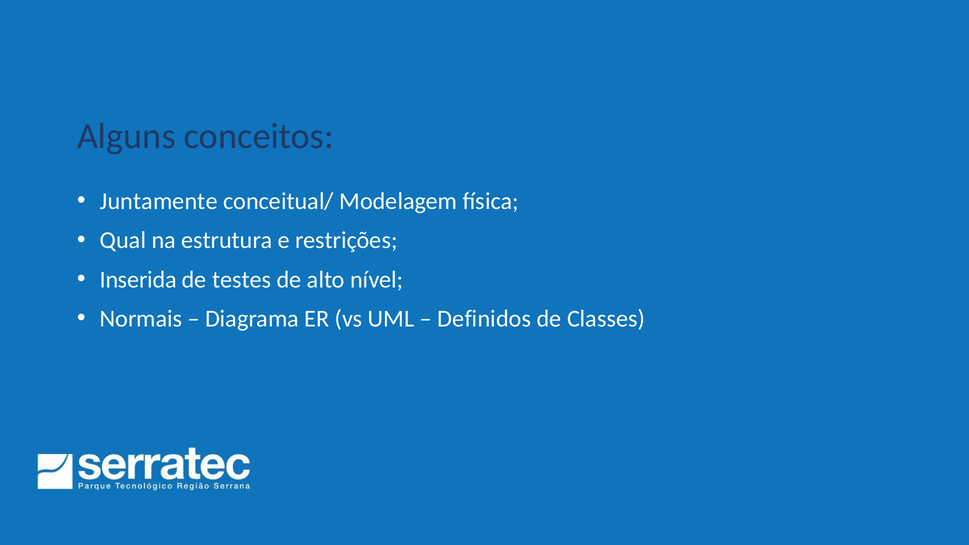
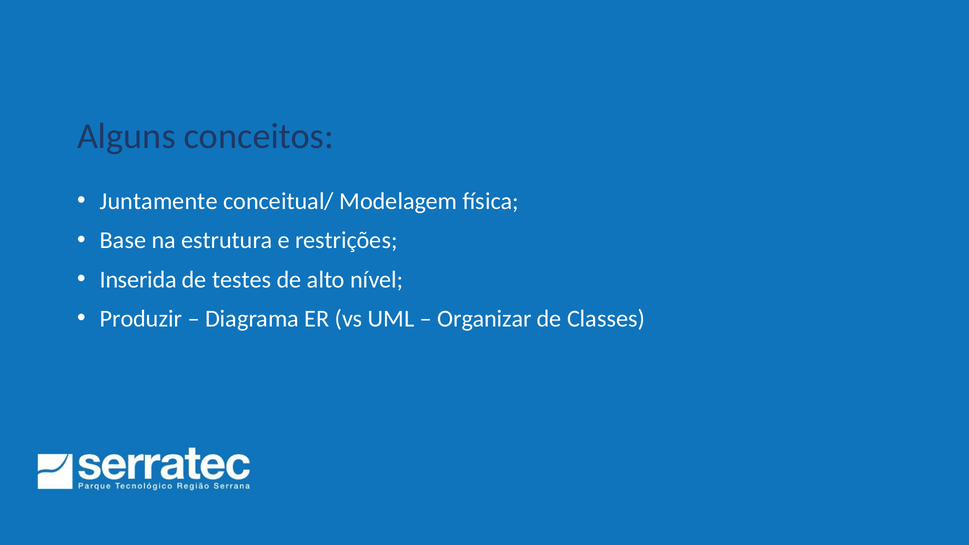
Qual: Qual -> Base (123, 240)
Normais: Normais -> Produzir (141, 319)
Definidos: Definidos -> Organizar (484, 319)
